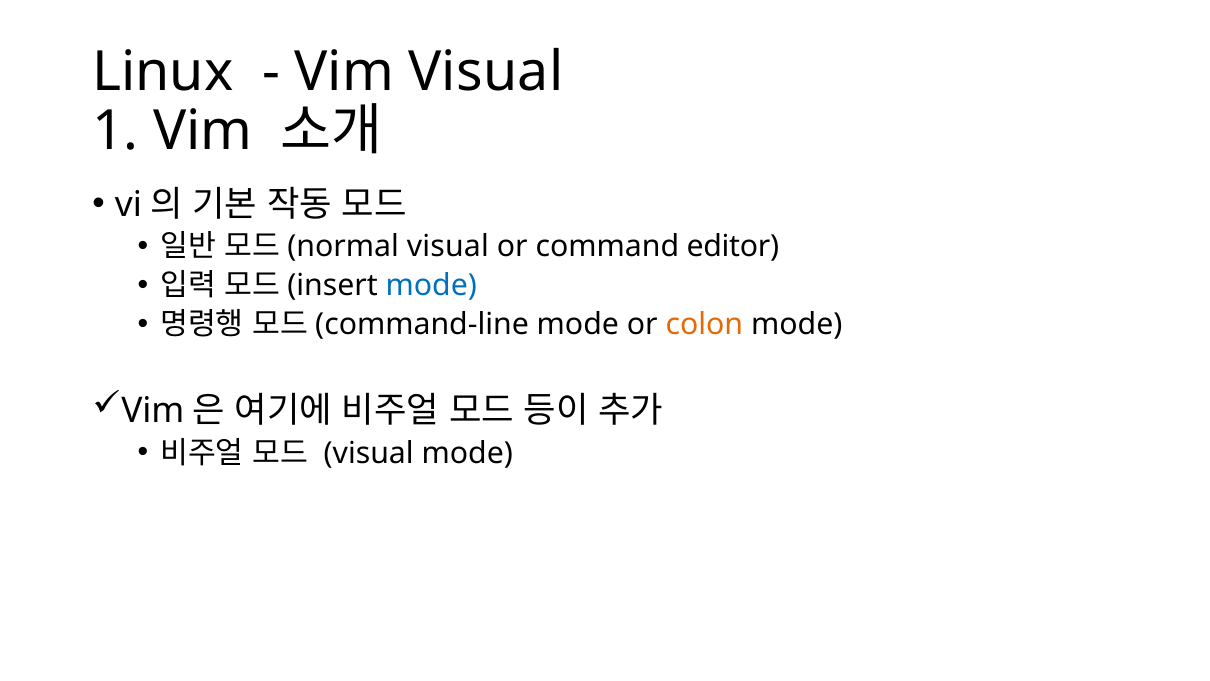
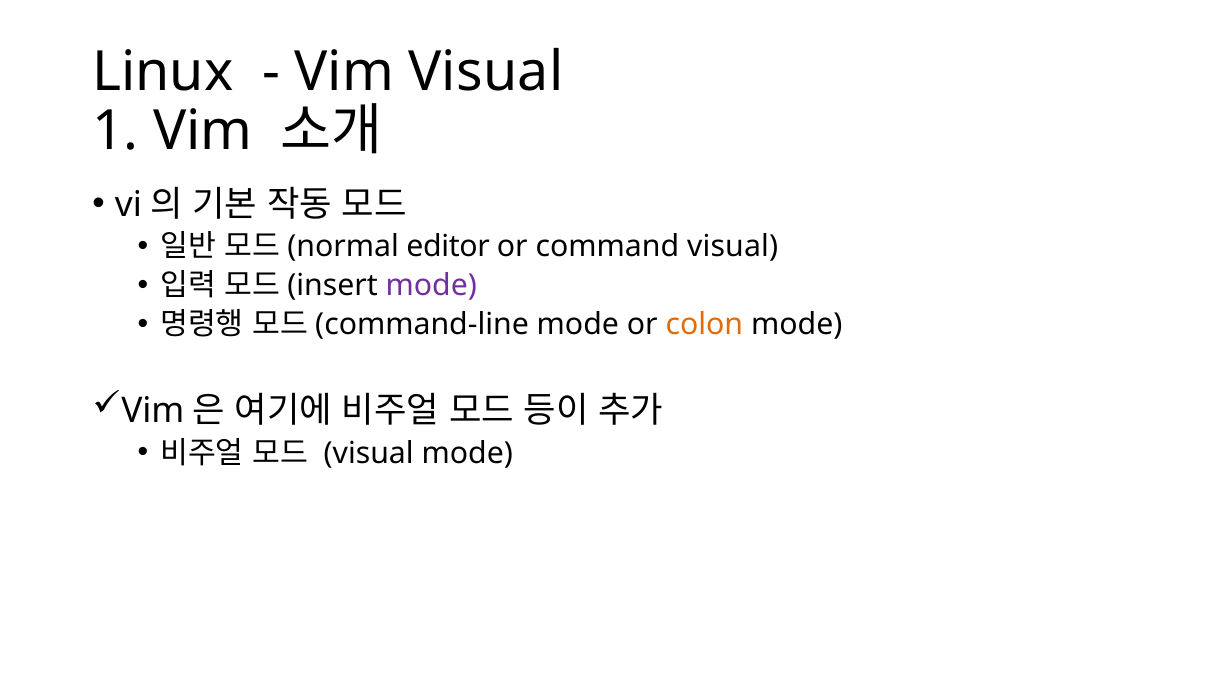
visual: visual -> editor (448, 246)
command editor: editor -> visual (733, 246)
mode colour: blue -> purple (431, 285)
